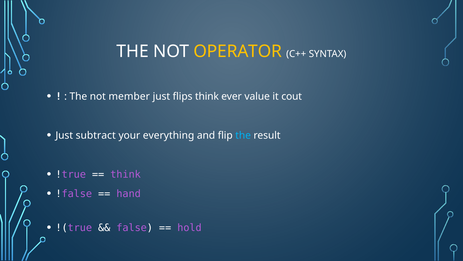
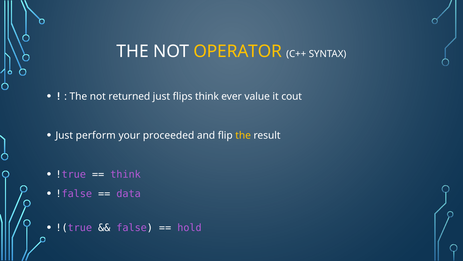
member: member -> returned (129, 96)
subtract: subtract -> perform (96, 135)
everything: everything -> proceeded (169, 135)
the colour: light blue -> yellow (243, 135)
hand: hand -> data (129, 193)
